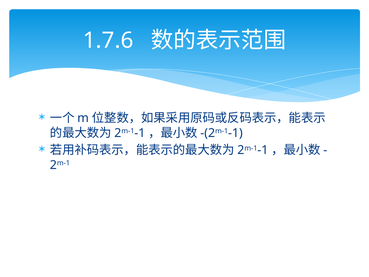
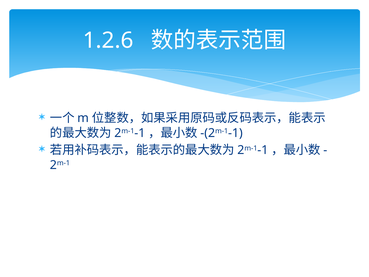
1.7.6: 1.7.6 -> 1.2.6 (108, 41)
